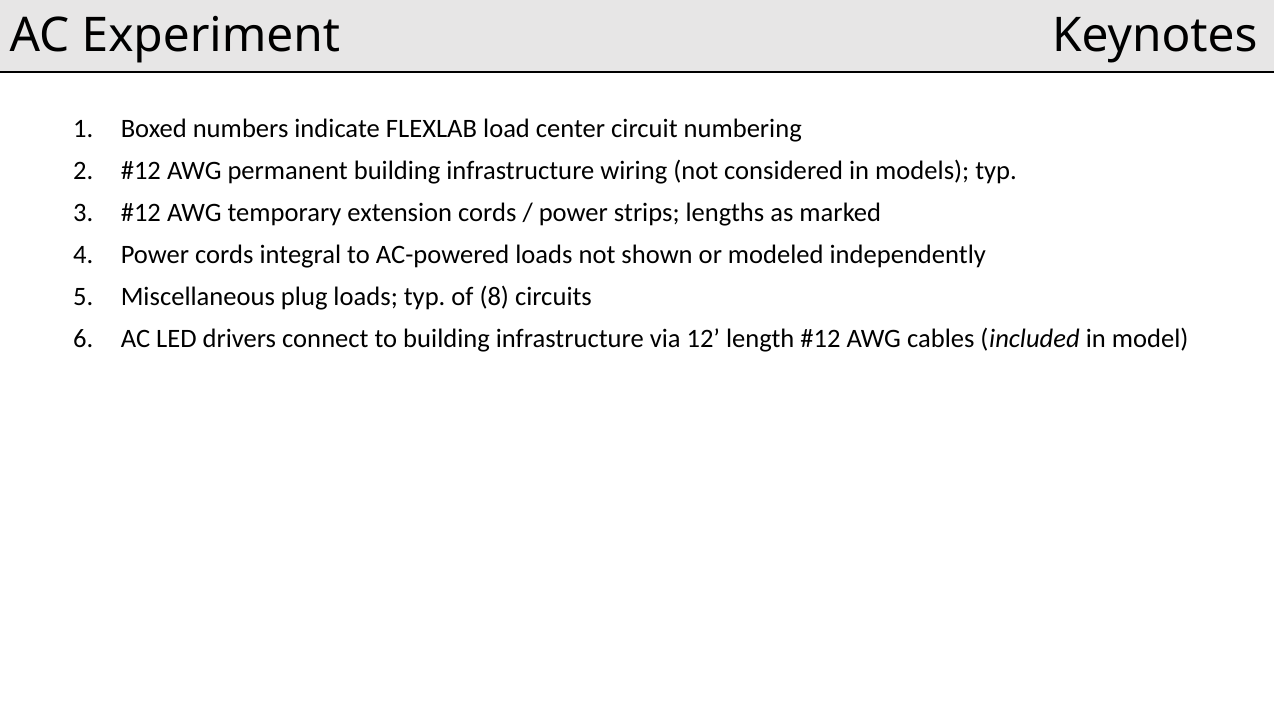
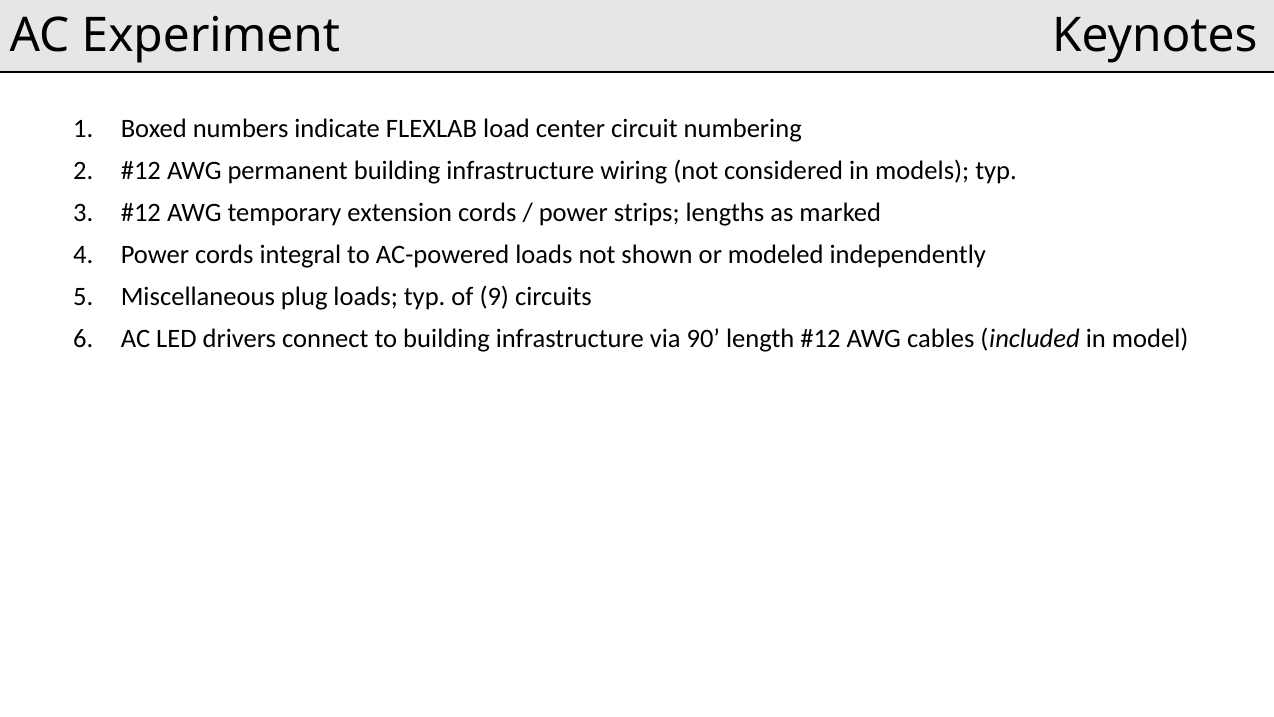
8: 8 -> 9 (494, 297)
12: 12 -> 90 (703, 338)
